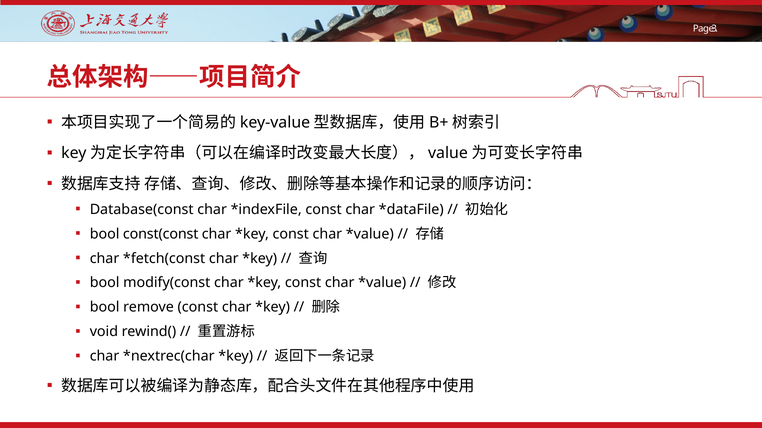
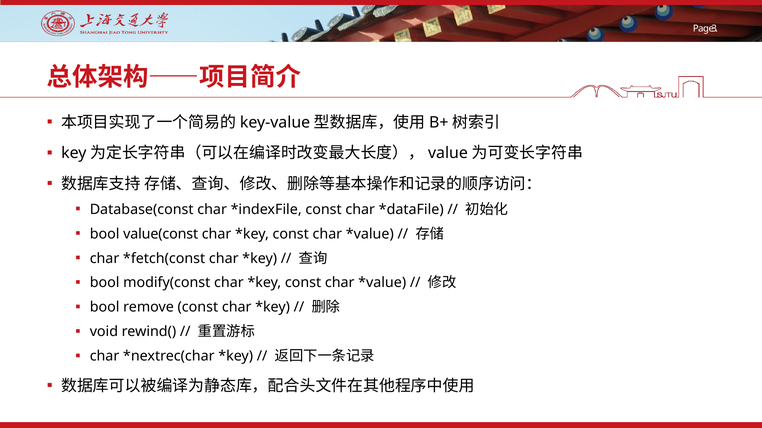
const(const: const(const -> value(const (161, 234)
